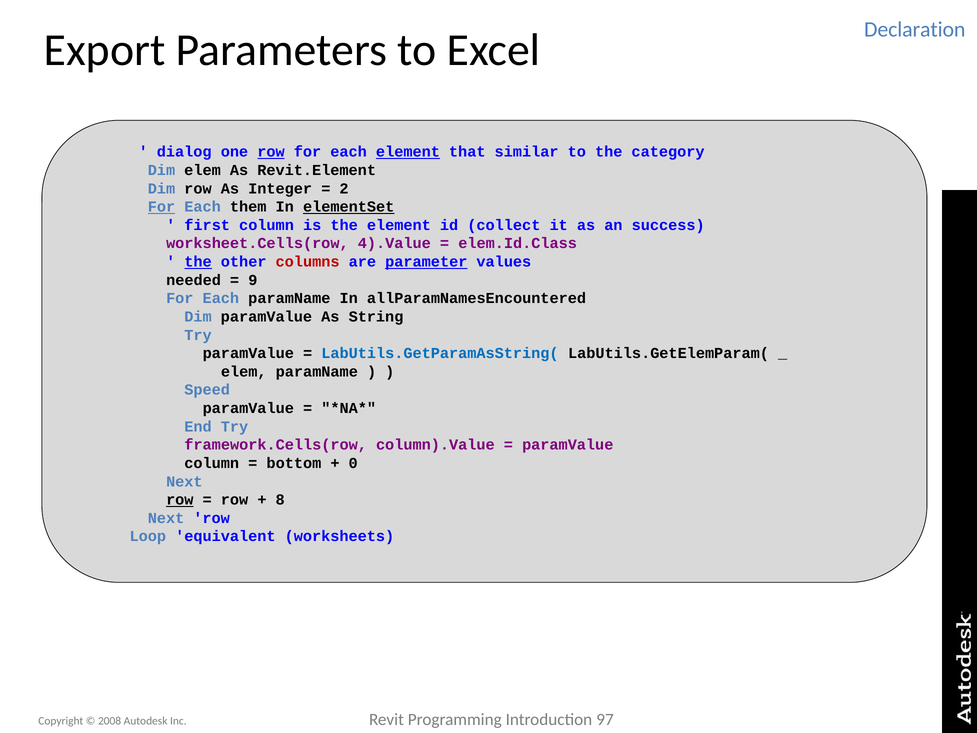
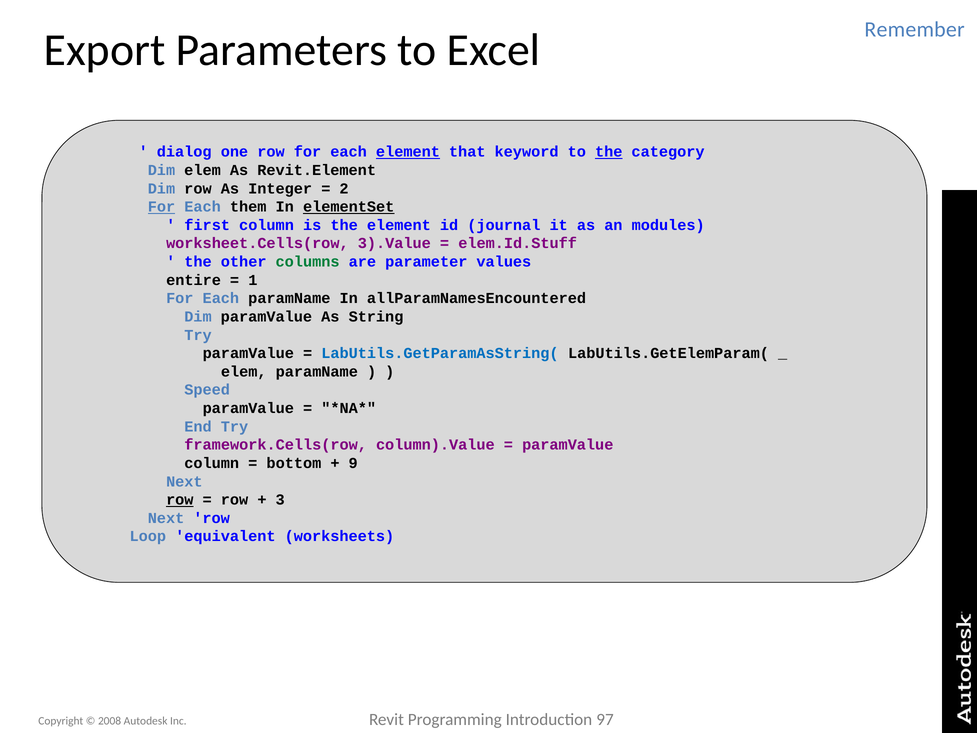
Declaration: Declaration -> Remember (915, 29)
row underline: present -> none (271, 152)
similar: similar -> keyword (527, 152)
the underline: none -> present (609, 152)
collect: collect -> journal (504, 225)
success: success -> modules (668, 225)
4).Value: 4).Value -> 3).Value (394, 243)
elem.Id.Class: elem.Id.Class -> elem.Id.Stuff (518, 243)
the underline: present -> none (198, 262)
columns colour: red -> green (308, 262)
parameter underline: present -> none (426, 262)
needed: needed -> entire (194, 280)
9: 9 -> 1 (253, 280)
0: 0 -> 9 (353, 463)
8: 8 -> 3 (280, 500)
